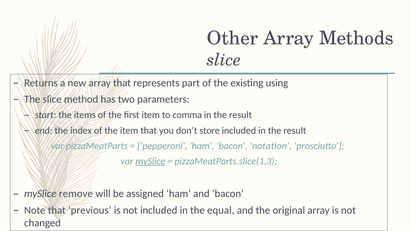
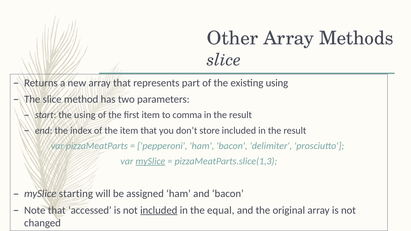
the items: items -> using (85, 115)
notation: notation -> delimiter (271, 146)
remove: remove -> starting (76, 194)
previous: previous -> accessed (90, 210)
included underline: none -> present (159, 210)
